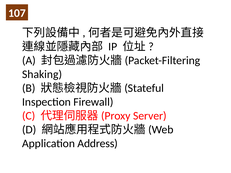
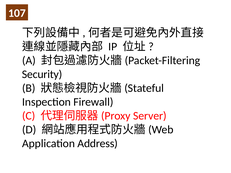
Shaking: Shaking -> Security (42, 74)
